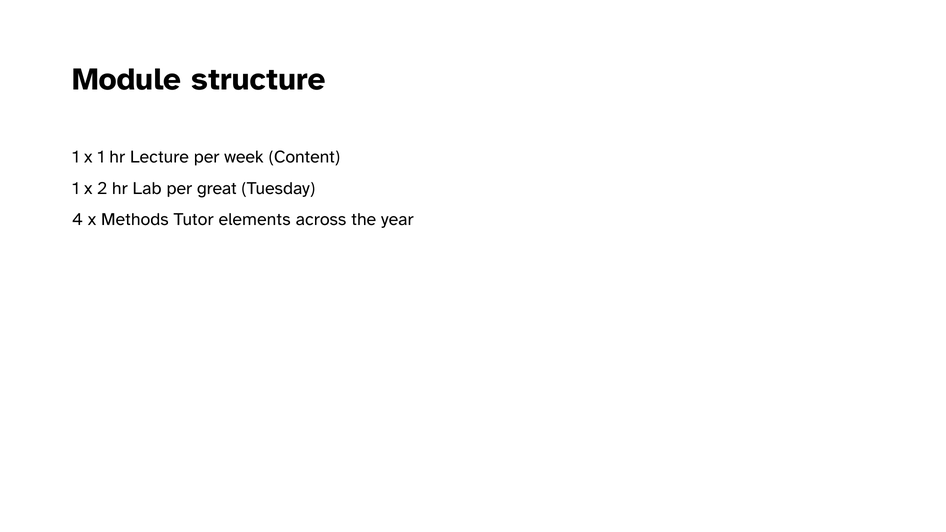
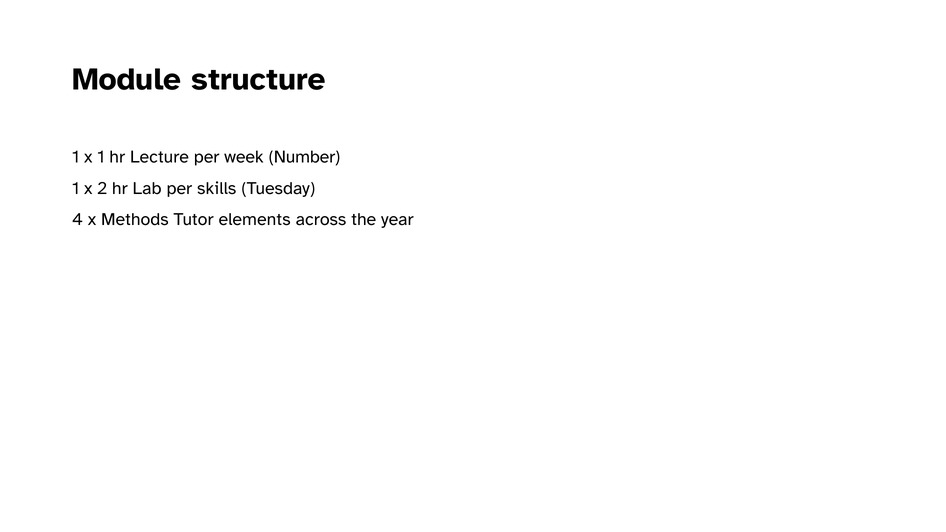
Content: Content -> Number (304, 157)
great: great -> skills (217, 188)
